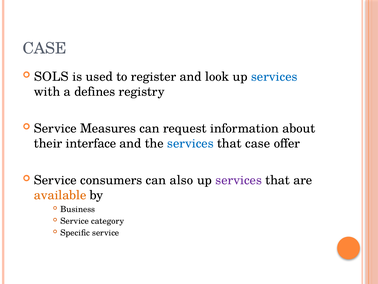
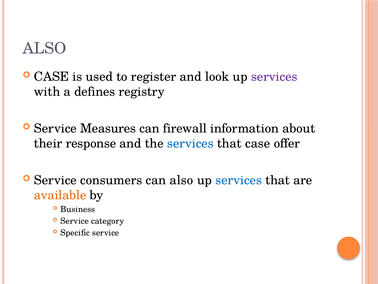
CASE: CASE -> ALSO (45, 48)
SOLS: SOLS -> CASE (51, 76)
services colour: blue -> purple (274, 76)
request: request -> firewall (185, 128)
interface: interface -> response (91, 143)
services colour: purple -> blue (239, 180)
